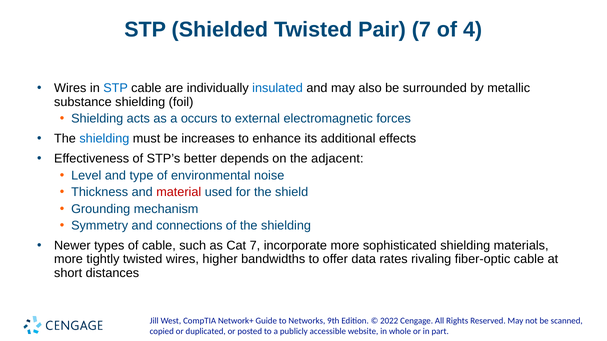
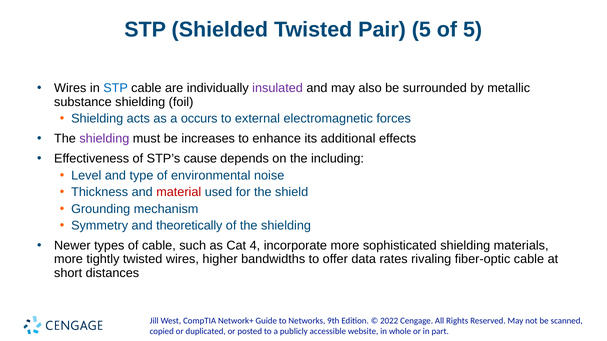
Pair 7: 7 -> 5 (421, 30)
of 4: 4 -> 5 (473, 30)
insulated colour: blue -> purple (278, 88)
shielding colour: blue -> purple (104, 139)
better: better -> cause (200, 159)
adjacent: adjacent -> including (338, 159)
connections: connections -> theoretically (189, 226)
Cat 7: 7 -> 4 (255, 246)
